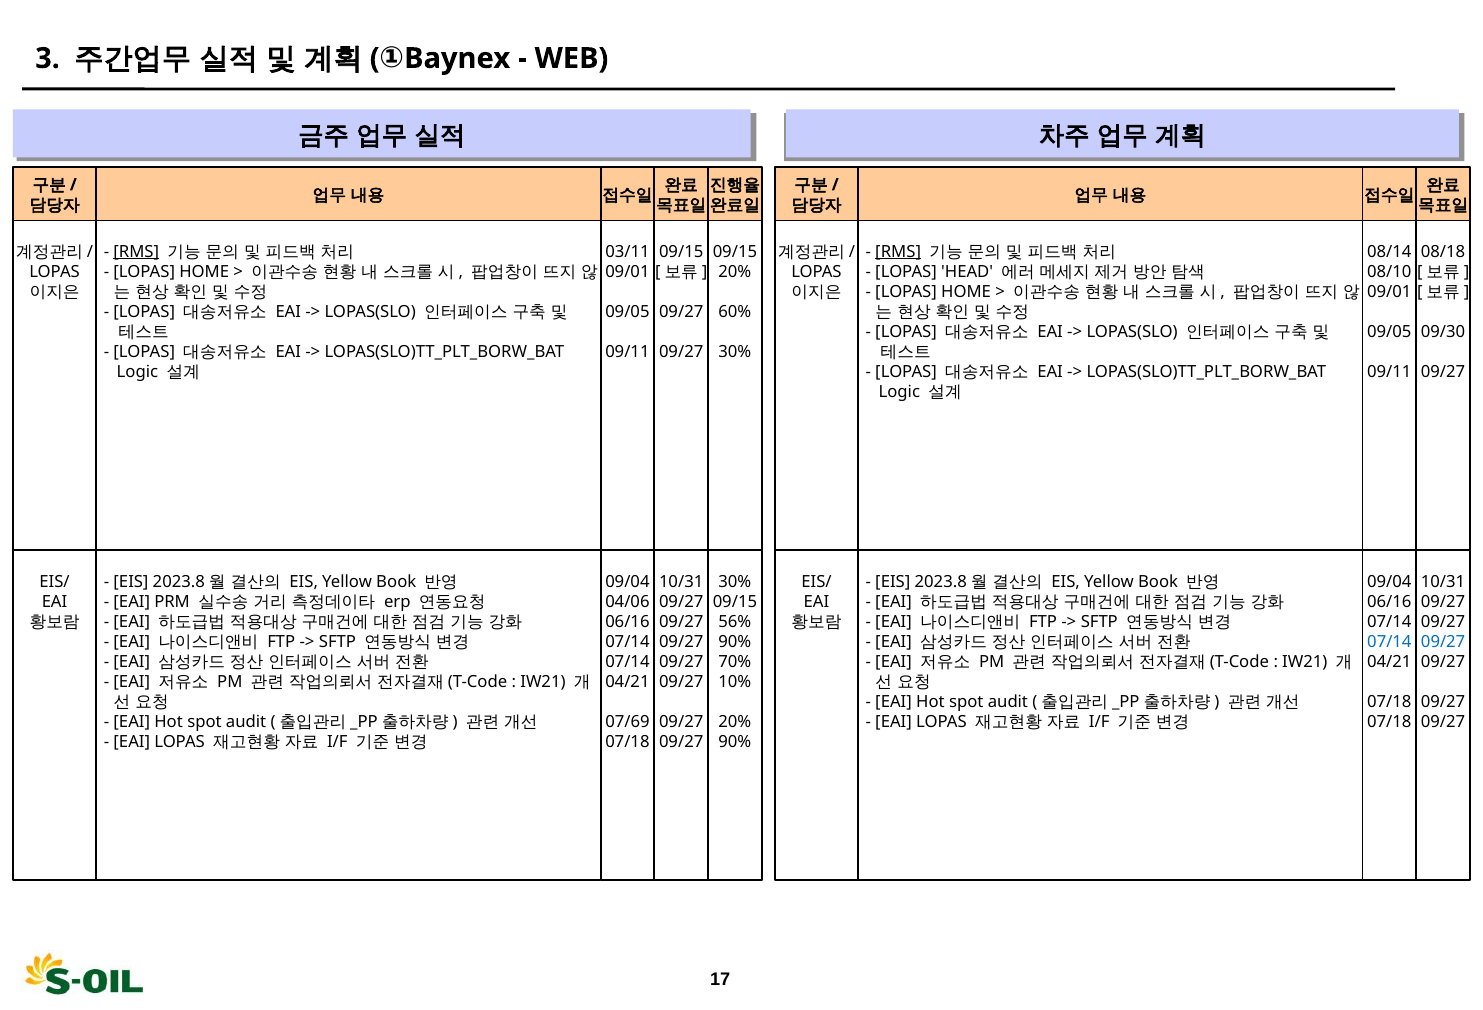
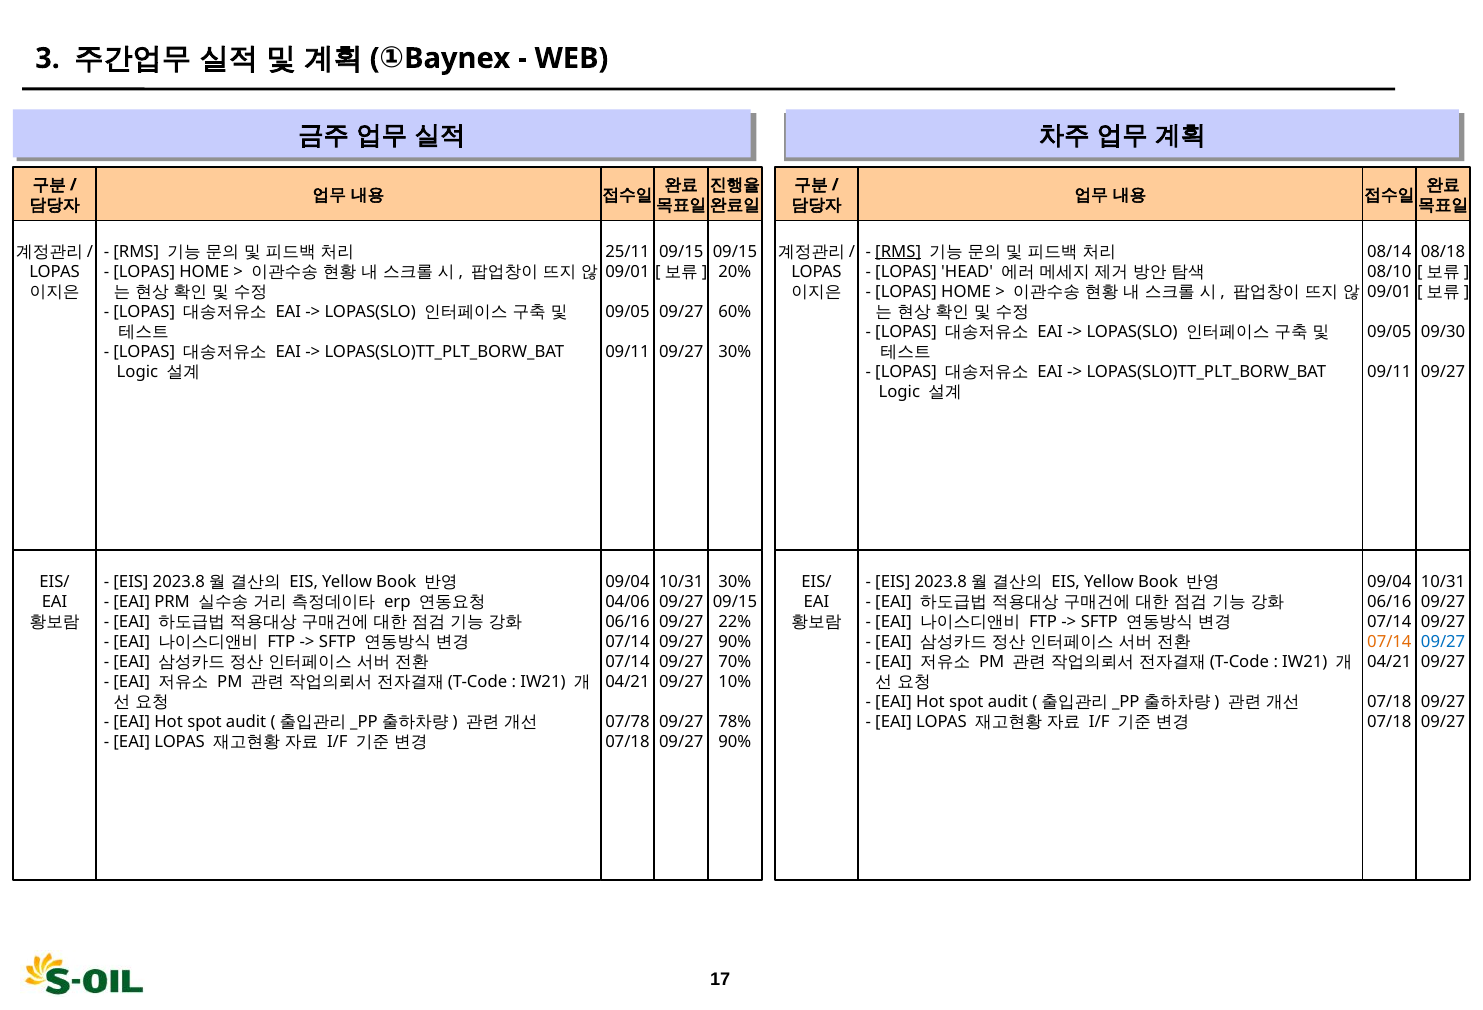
RMS underline: present -> none (136, 252)
03/11: 03/11 -> 25/11 (627, 252)
56%: 56% -> 22% (735, 622)
07/14 colour: blue -> orange (1389, 642)
07/69: 07/69 -> 07/78 (627, 722)
20%: 20% -> 78% (735, 722)
